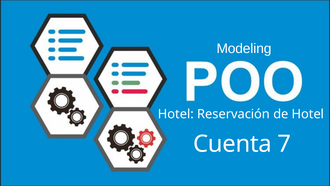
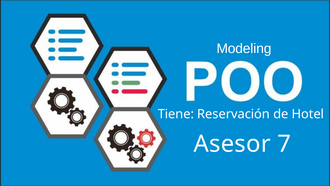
Hotel: Hotel -> Tiene (176, 114)
Cuenta: Cuenta -> Asesor (232, 144)
